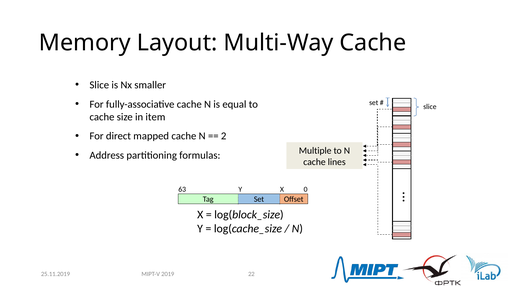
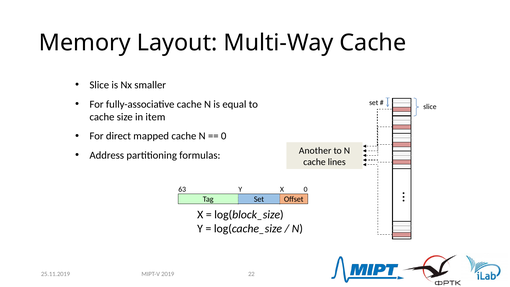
2: 2 -> 0 (224, 136)
Multiple: Multiple -> Another (315, 150)
